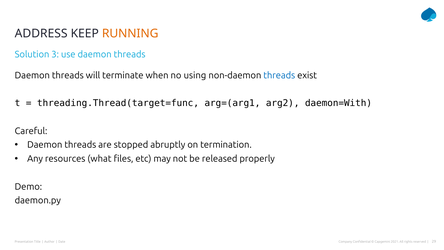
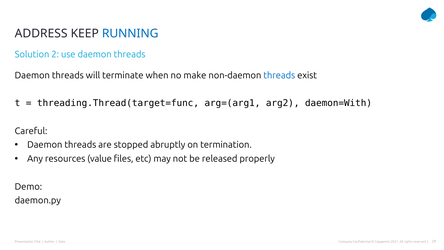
RUNNING colour: orange -> blue (130, 34)
3: 3 -> 2 (55, 55)
using: using -> make (195, 75)
what: what -> value (100, 159)
